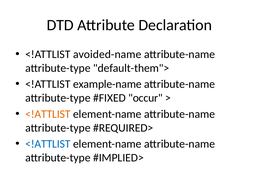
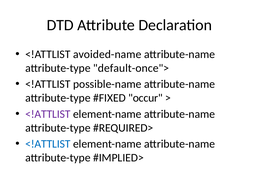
default-them">: default-them"> -> default-once"> (131, 68)
example-name: example-name -> possible-name (107, 84)
<!ATTLIST colour: orange -> purple (48, 114)
